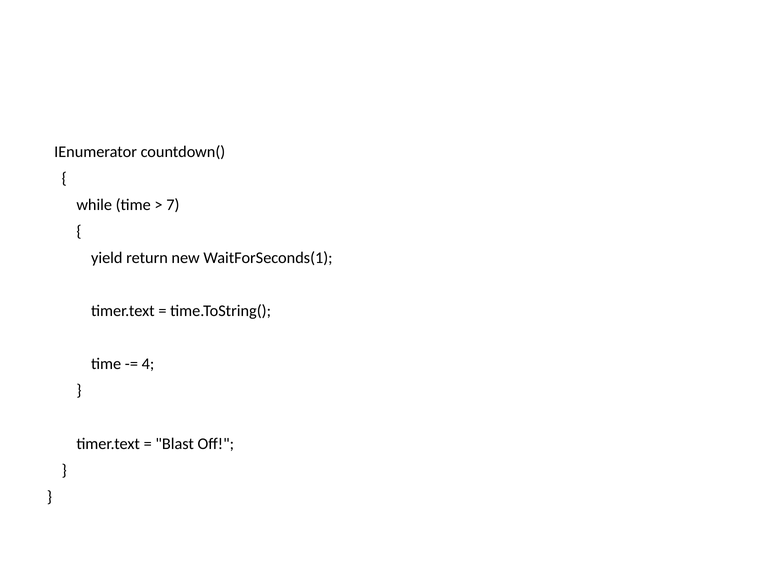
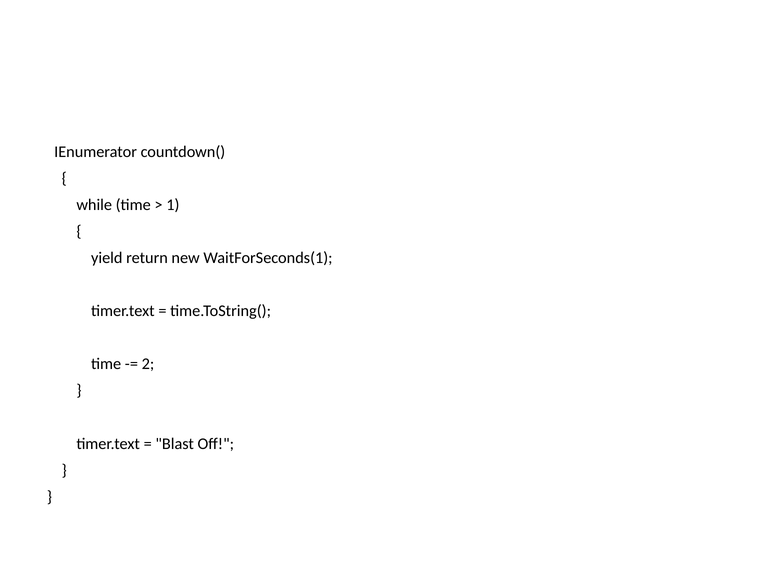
7: 7 -> 1 (173, 205)
4: 4 -> 2 (148, 364)
